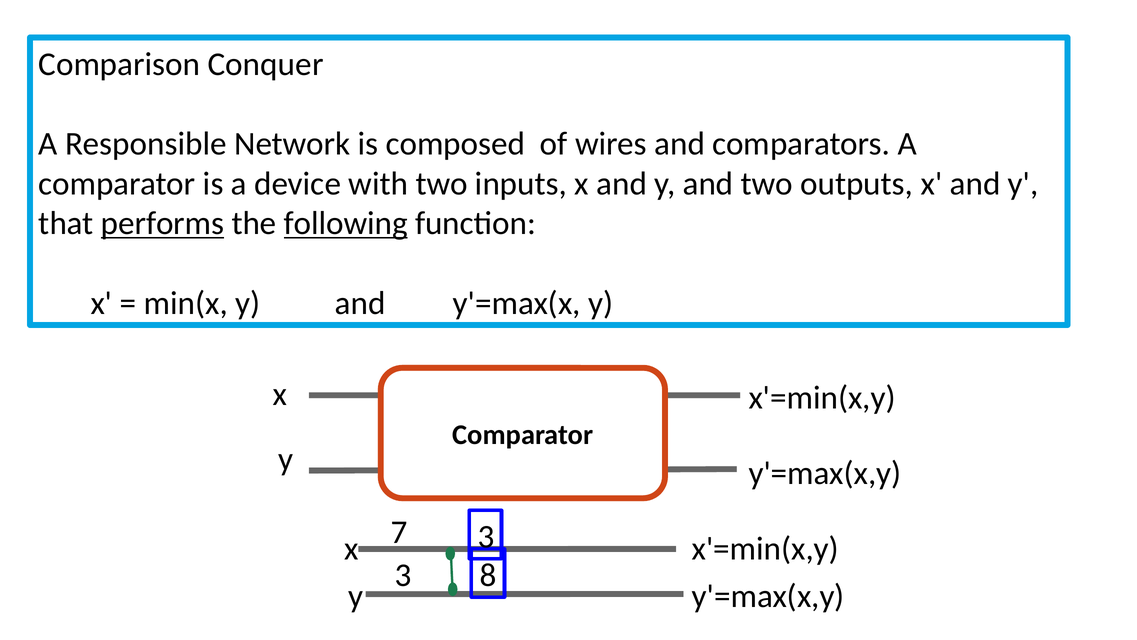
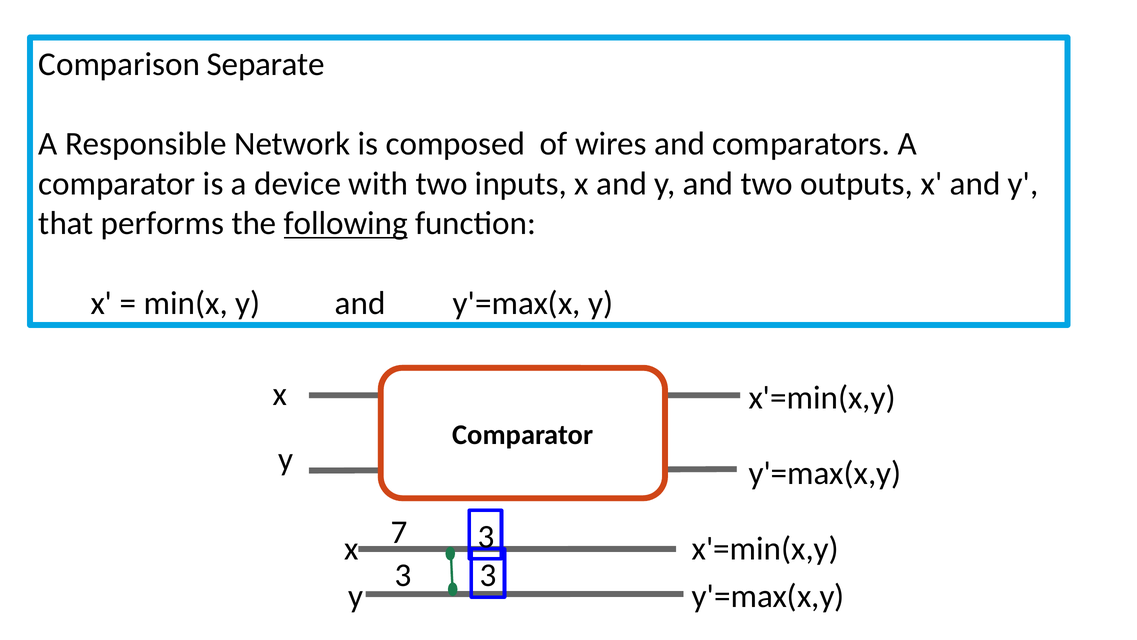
Conquer: Conquer -> Separate (266, 64)
performs underline: present -> none (163, 223)
8: 8 -> 3 (488, 575)
